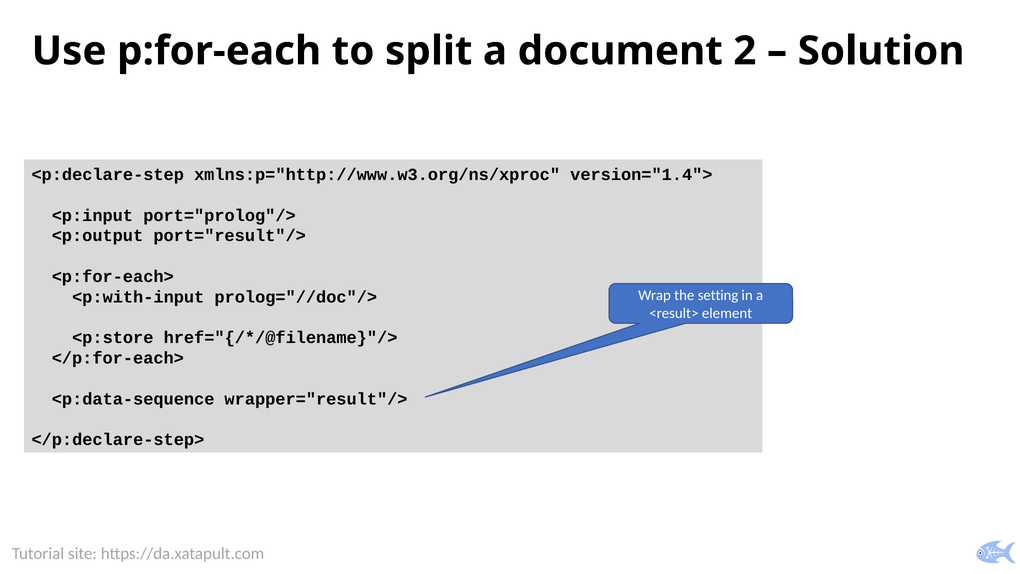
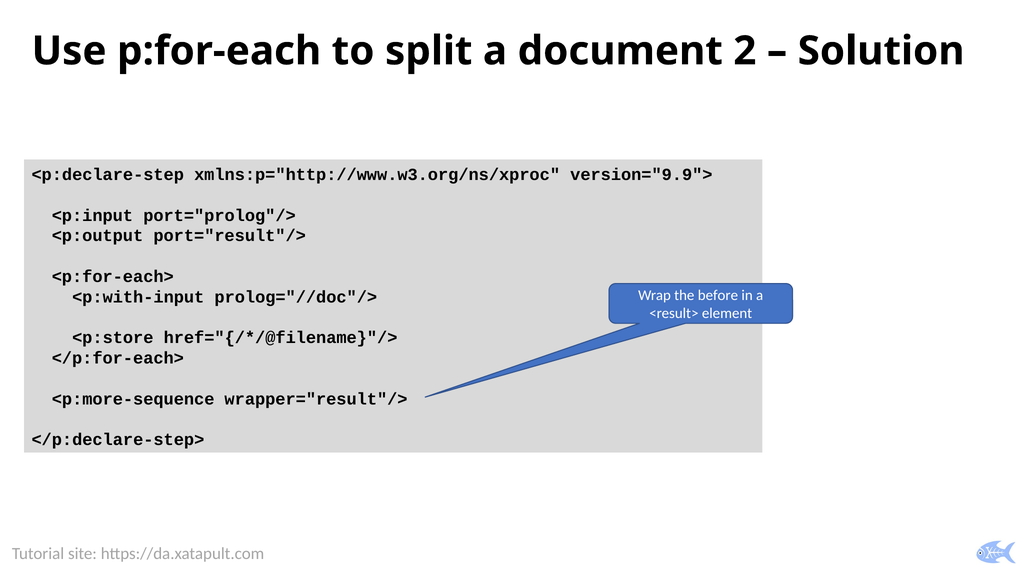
version="1.4">: version="1.4"> -> version="9.9"> (641, 175)
setting: setting -> before (718, 295)
<p:data-sequence: <p:data-sequence -> <p:more-sequence (133, 399)
